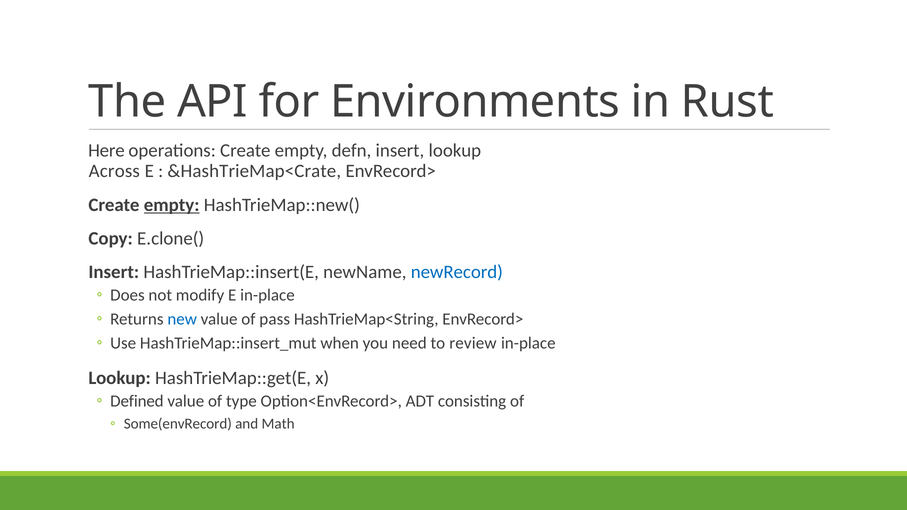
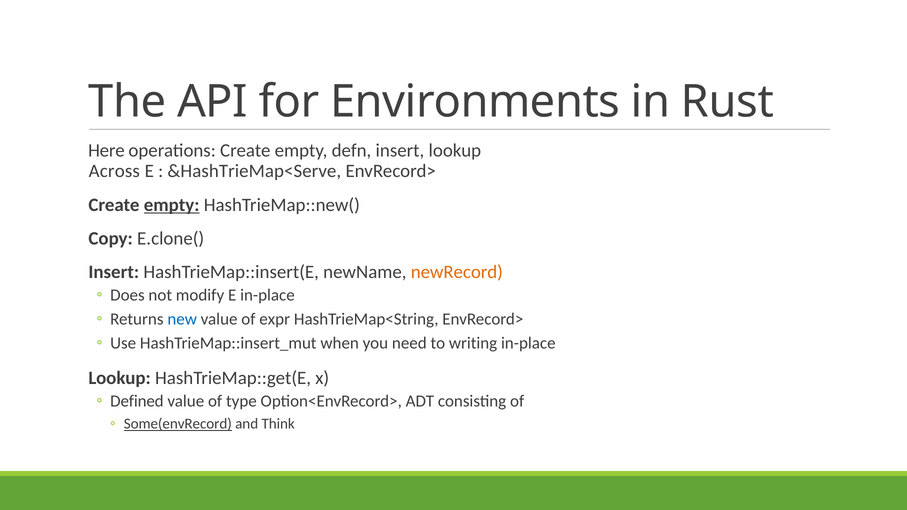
&HashTrieMap<Crate: &HashTrieMap<Crate -> &HashTrieMap<Serve (254, 171)
newRecord colour: blue -> orange (457, 272)
pass: pass -> expr (275, 319)
review: review -> writing (473, 343)
Some(envRecord underline: none -> present (178, 424)
Math: Math -> Think (278, 424)
